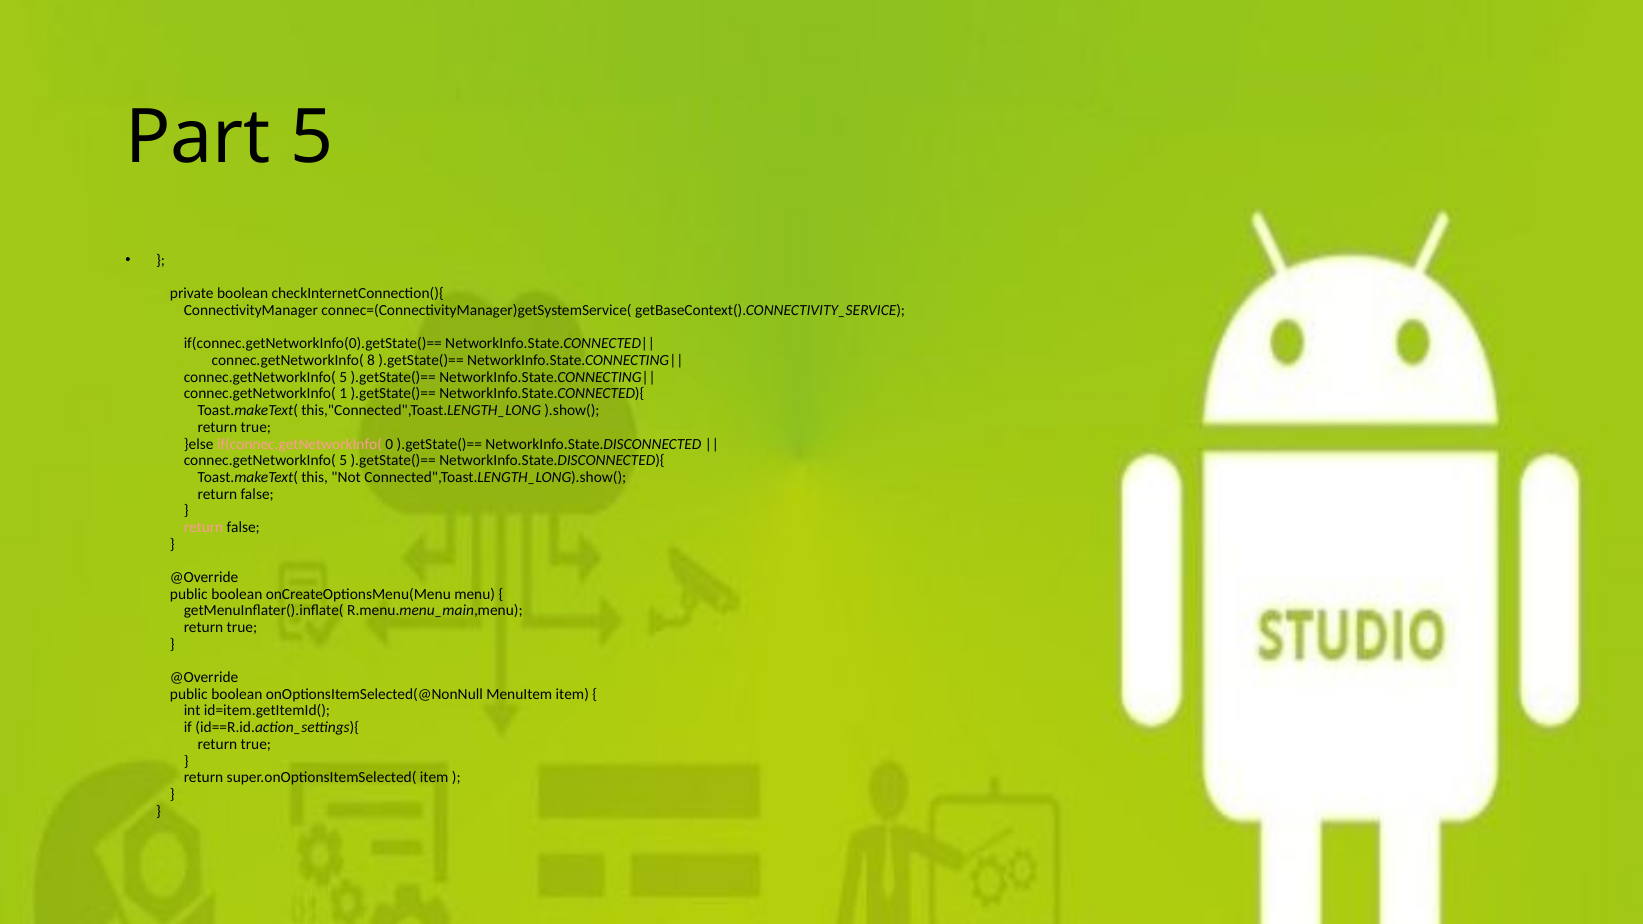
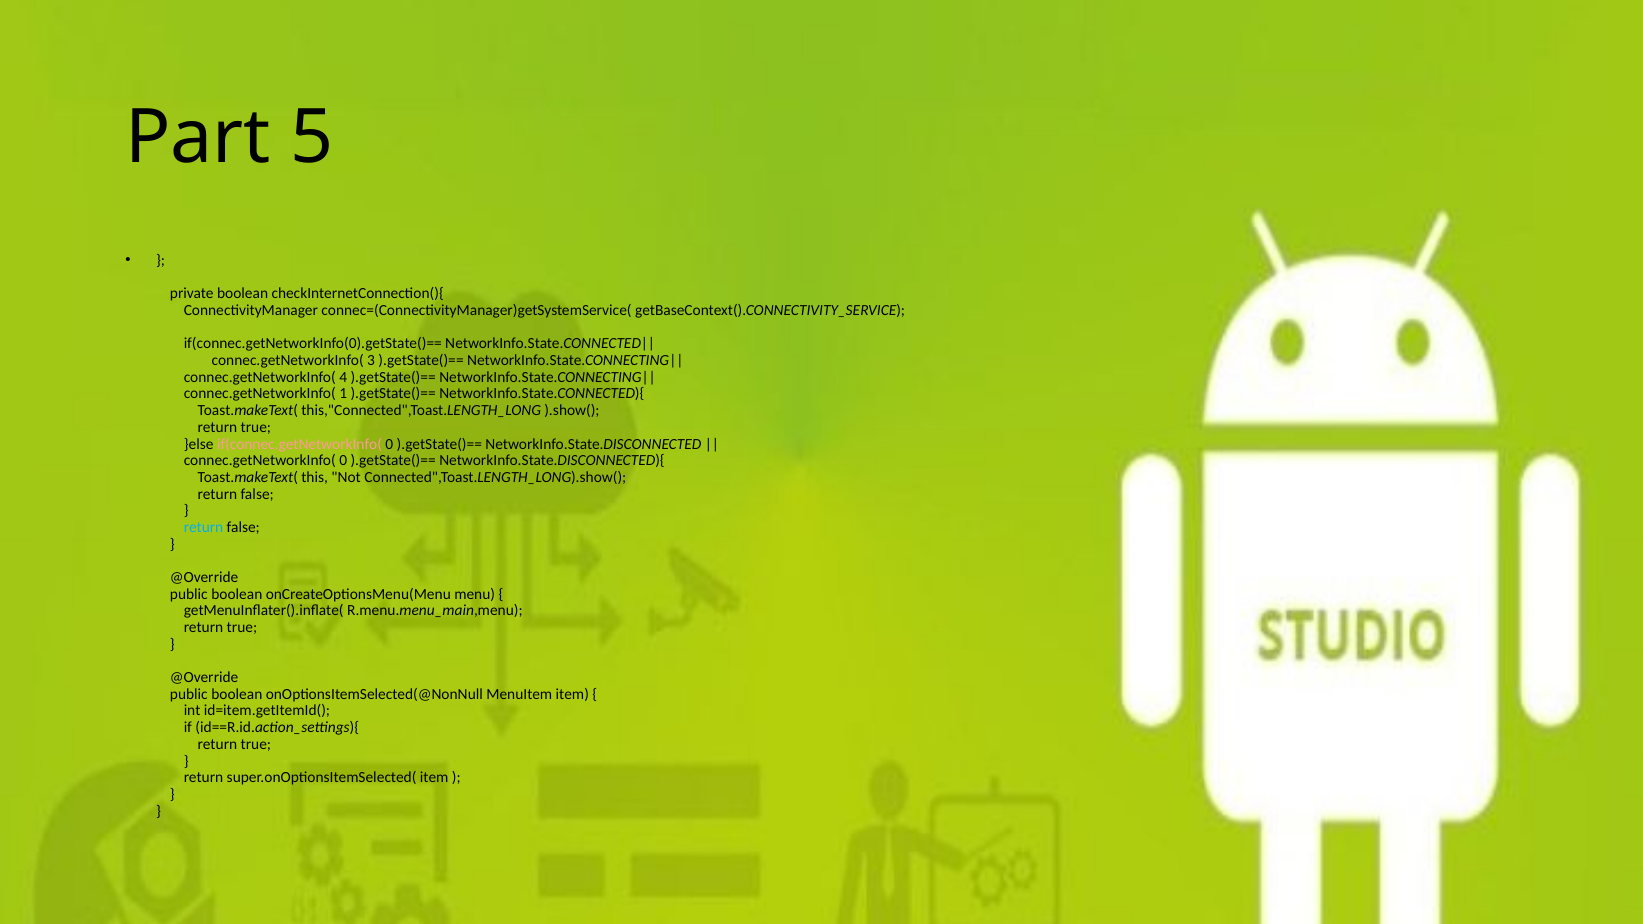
8: 8 -> 3 (371, 361)
5: 5 -> 4 (343, 377)
5: 5 -> 0 (343, 461)
return colour: pink -> light blue (204, 527)
